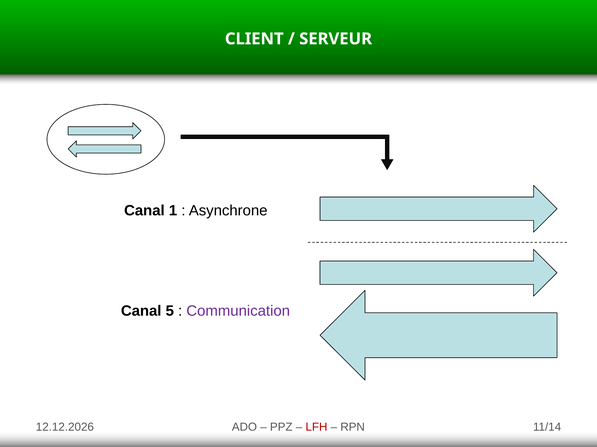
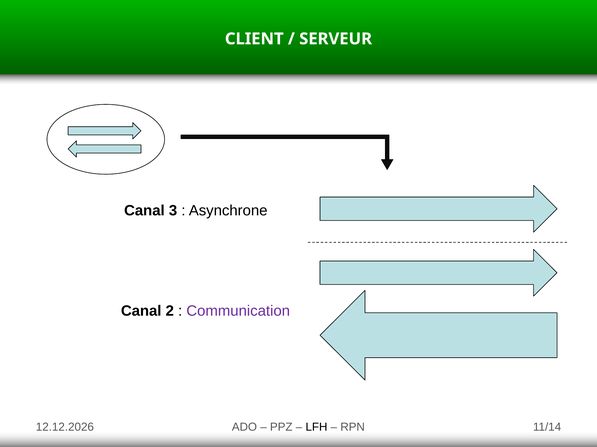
1: 1 -> 3 (173, 211)
5: 5 -> 2 (170, 311)
LFH colour: red -> black (316, 428)
